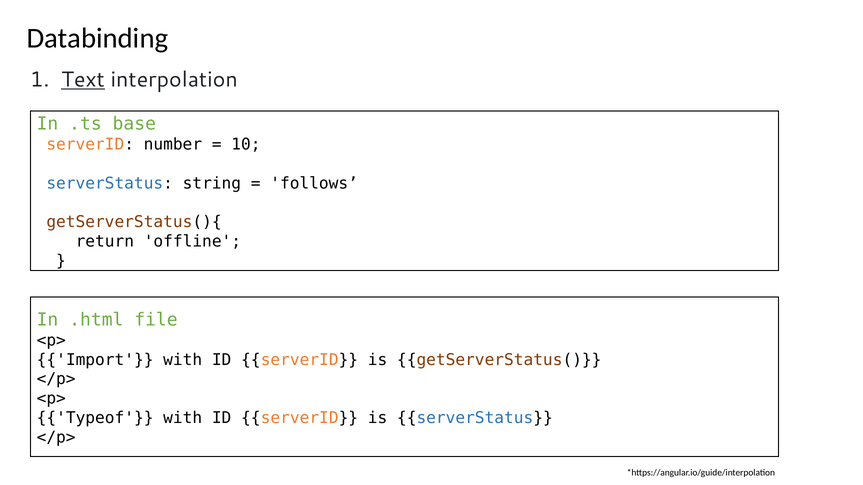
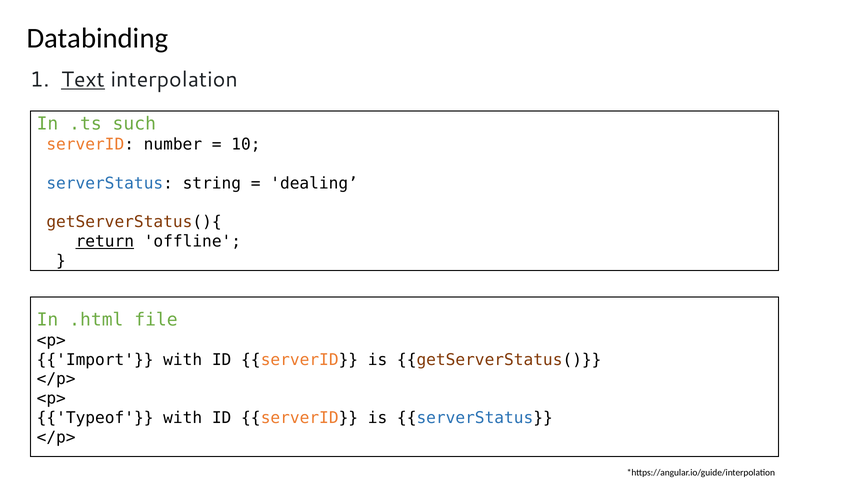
base: base -> such (134, 124)
follows: follows -> dealing (314, 183)
return underline: none -> present (105, 242)
